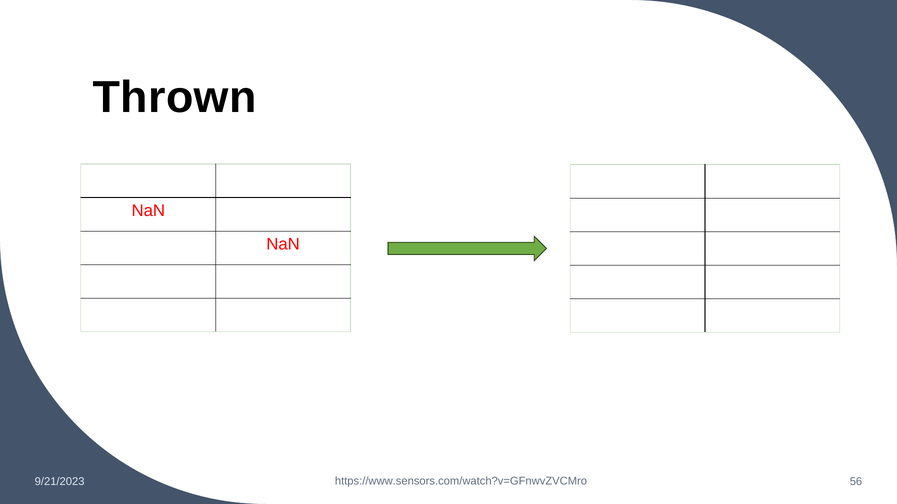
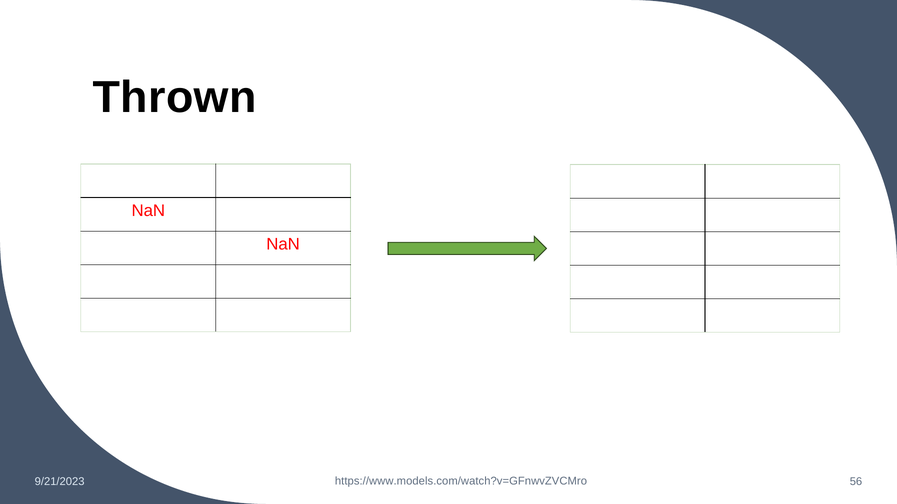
https://www.sensors.com/watch?v=GFnwvZVCMro: https://www.sensors.com/watch?v=GFnwvZVCMro -> https://www.models.com/watch?v=GFnwvZVCMro (461, 482)
